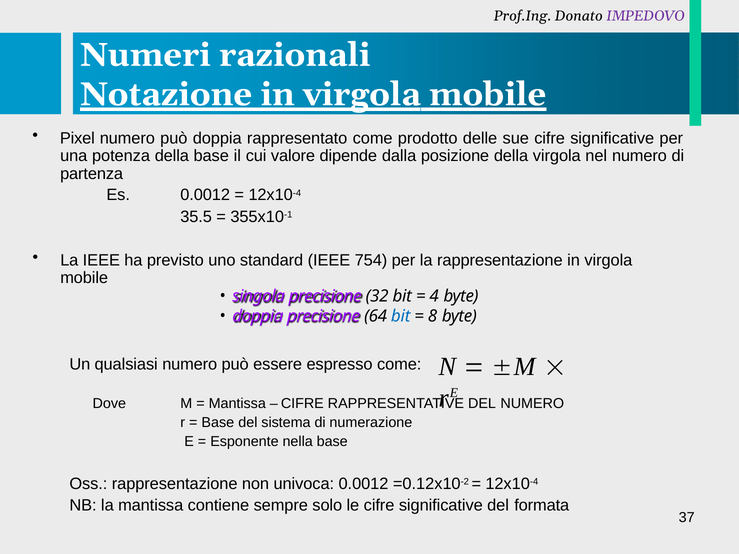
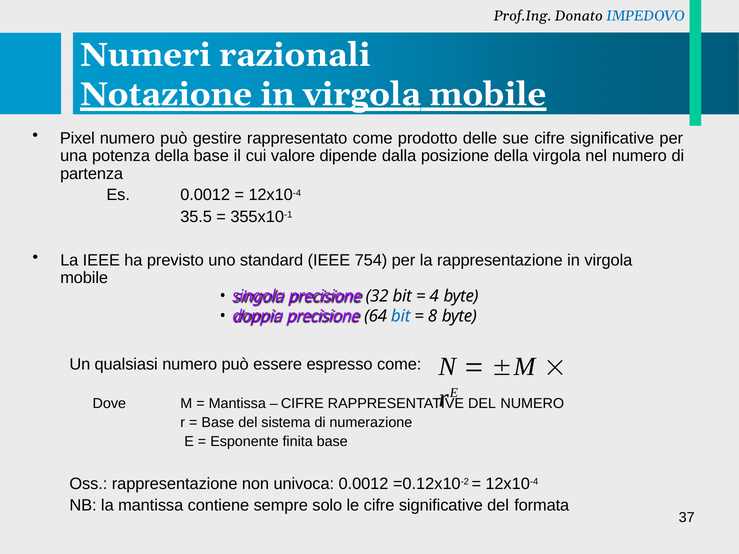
IMPEDOVO colour: purple -> blue (645, 16)
può doppia: doppia -> gestire (217, 138)
nella: nella -> finita (298, 442)
